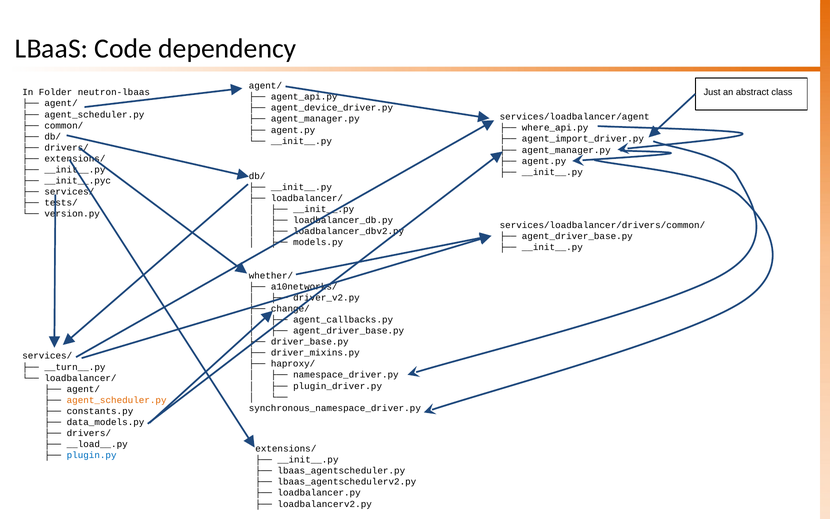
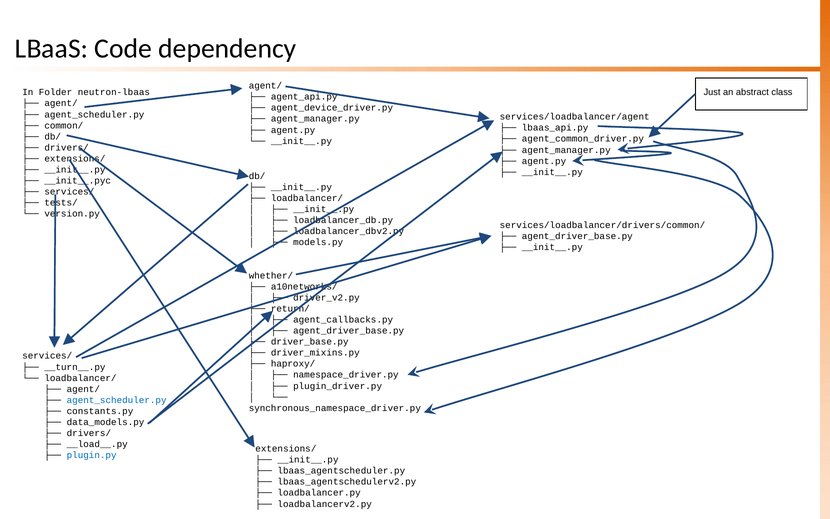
where_api.py: where_api.py -> lbaas_api.py (555, 128)
agent_import_driver.py: agent_import_driver.py -> agent_common_driver.py (583, 139)
change/: change/ -> return/ (290, 309)
agent_scheduler.py colour: orange -> blue (117, 400)
